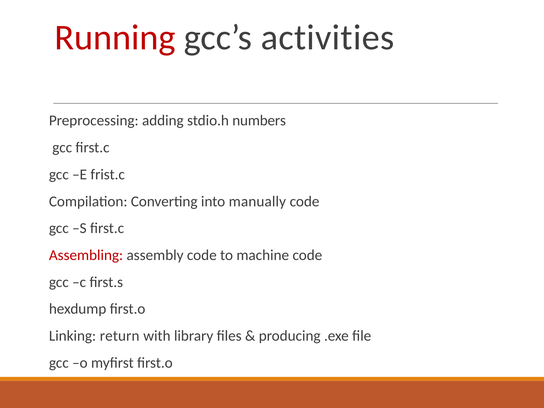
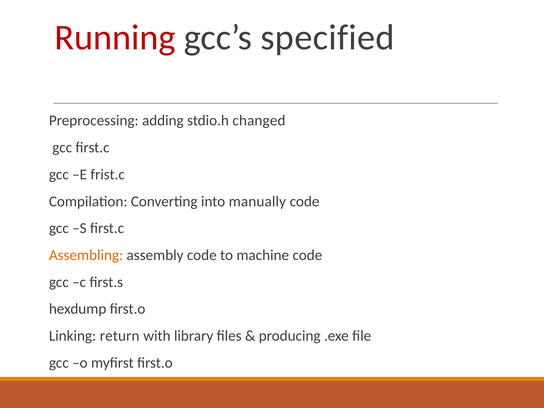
activities: activities -> specified (328, 38)
numbers: numbers -> changed (259, 121)
Assembling colour: red -> orange (86, 255)
